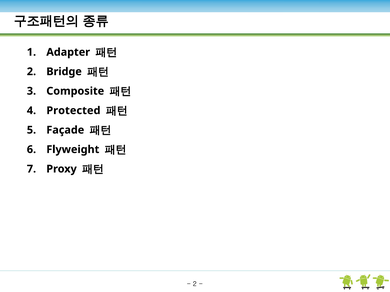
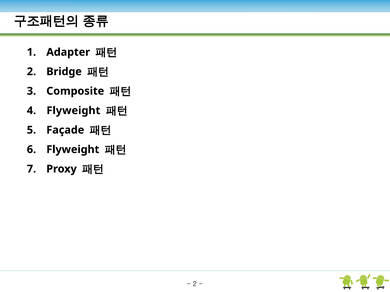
Protected: Protected -> Flyweight (73, 111)
